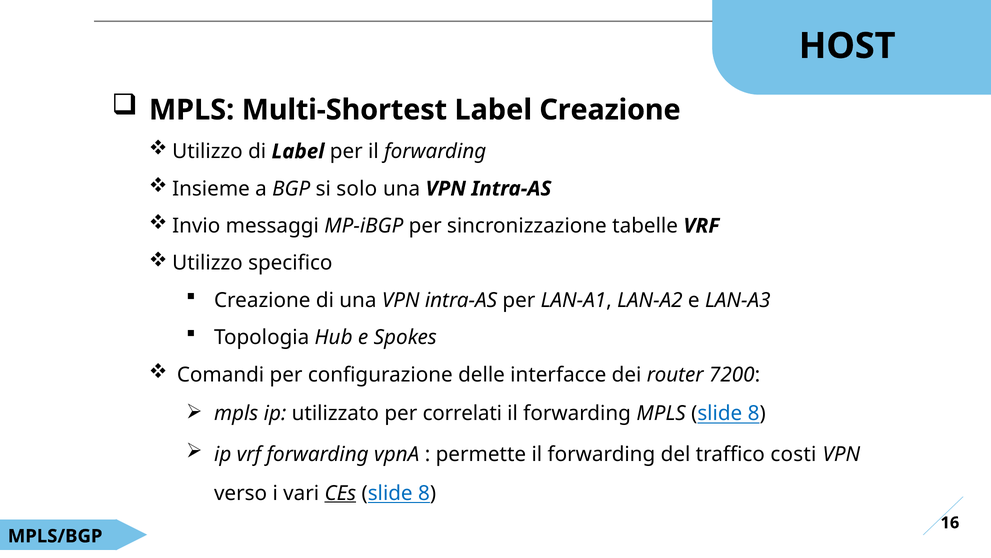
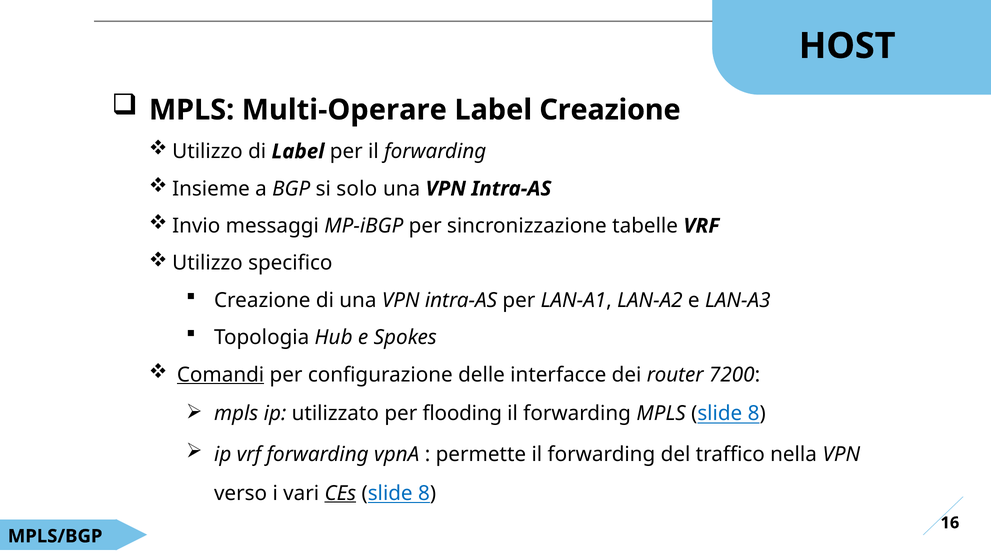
Multi-Shortest: Multi-Shortest -> Multi-Operare (344, 110)
Comandi underline: none -> present (221, 374)
correlati: correlati -> flooding (462, 413)
costi: costi -> nella (794, 454)
